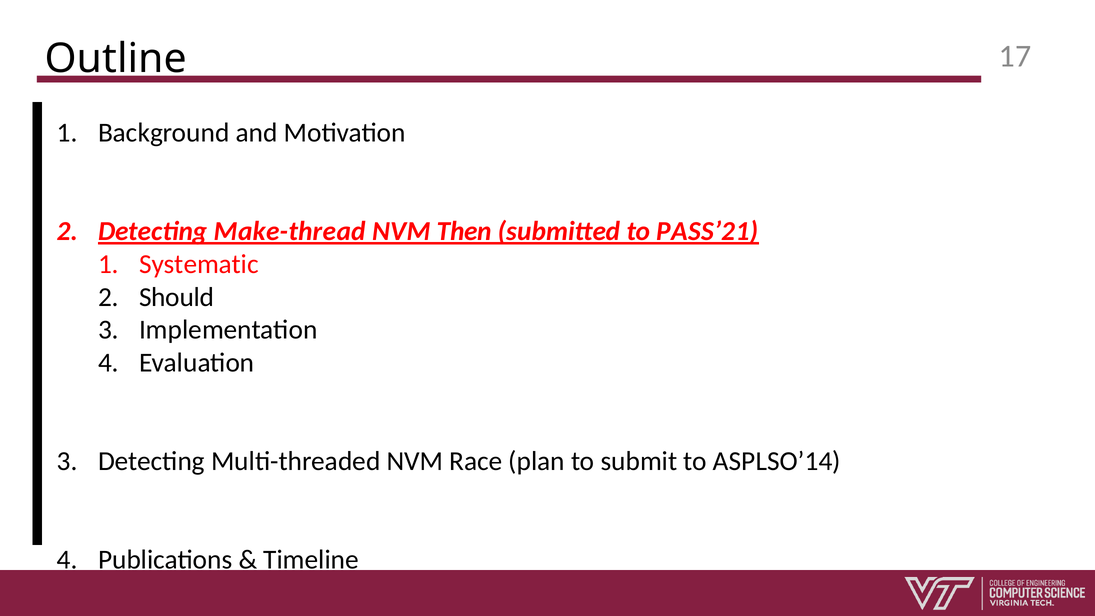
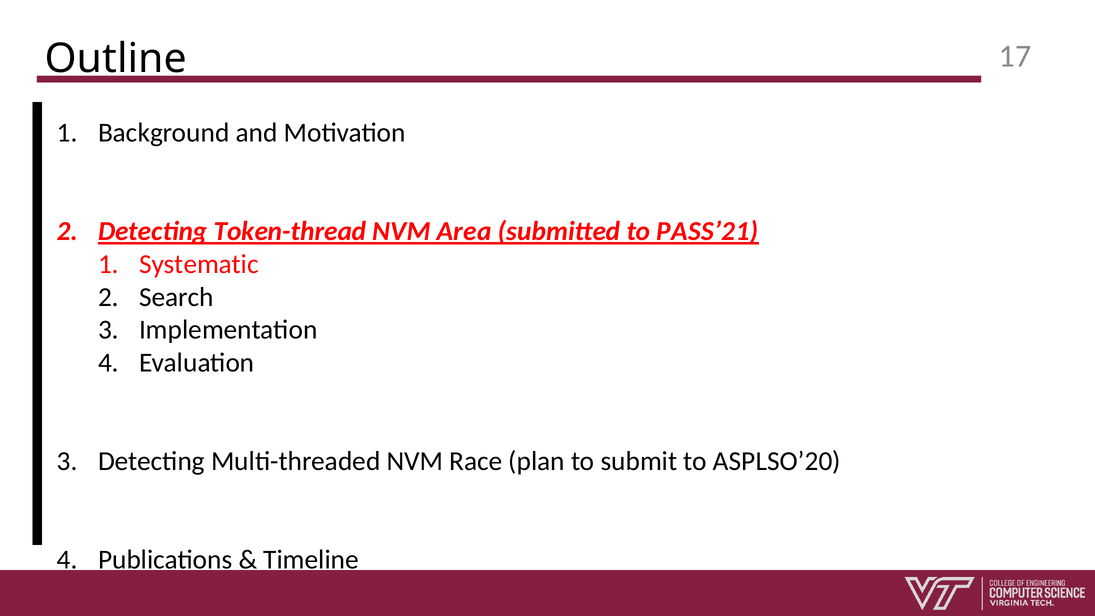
Make-thread: Make-thread -> Token-thread (290, 231)
Then: Then -> Area (464, 231)
Should: Should -> Search (176, 297)
ASPLSO’14: ASPLSO’14 -> ASPLSO’20 (777, 461)
